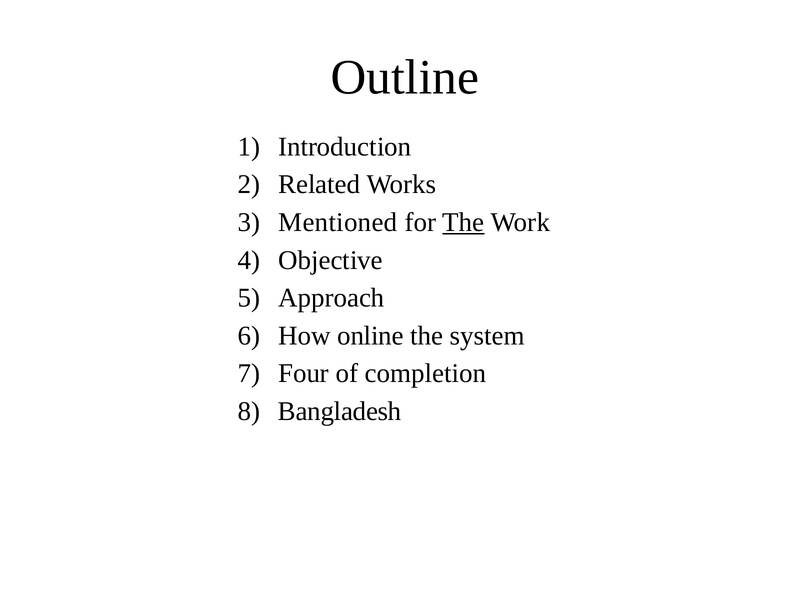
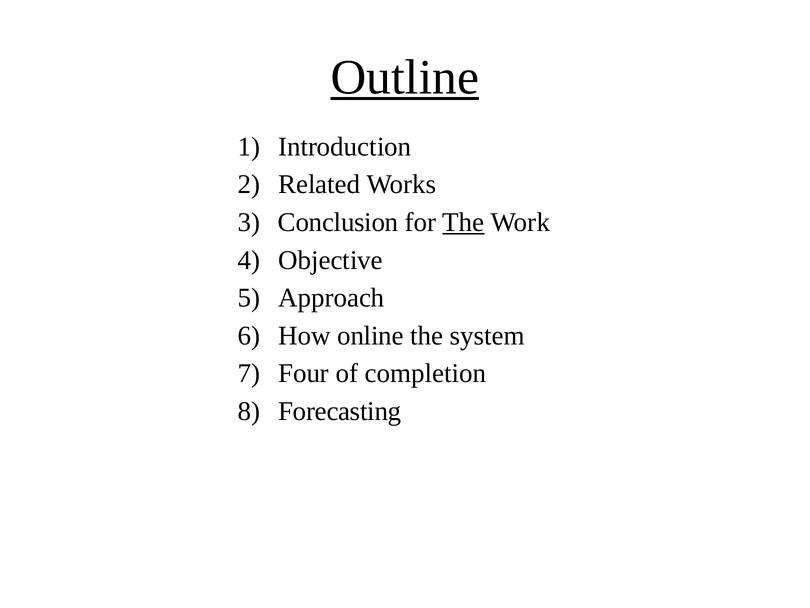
Outline underline: none -> present (405, 77)
Mentioned: Mentioned -> Conclusion (338, 222)
Bangladesh: Bangladesh -> Forecasting (340, 411)
